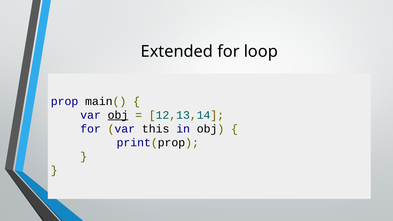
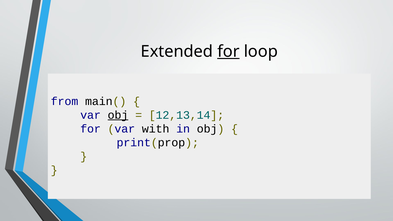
for underline: none -> present (228, 51)
prop: prop -> from (65, 101)
this: this -> with (156, 129)
